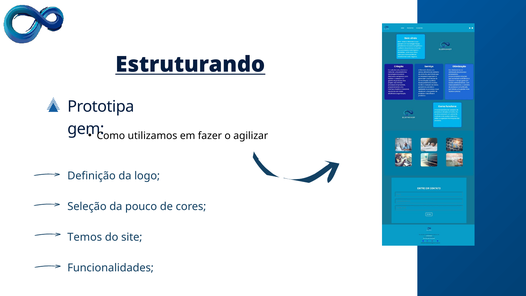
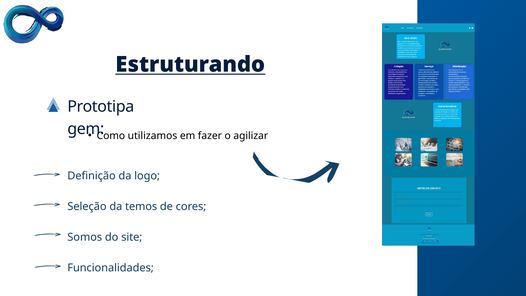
pouco: pouco -> temos (141, 207)
Temos: Temos -> Somos (85, 237)
